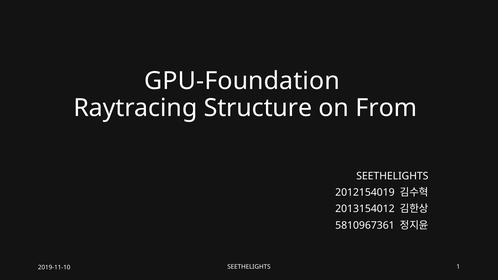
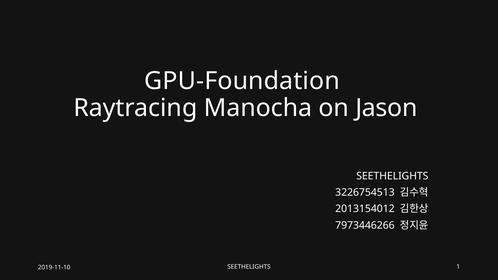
Structure: Structure -> Manocha (258, 108)
From: From -> Jason (386, 108)
2012154019: 2012154019 -> 3226754513 (365, 193)
5810967361: 5810967361 -> 7973446266 (365, 225)
